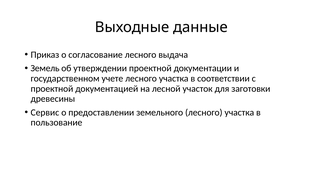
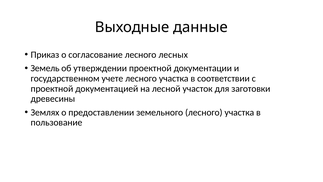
выдача: выдача -> лесных (173, 55)
Сервис: Сервис -> Землях (45, 112)
